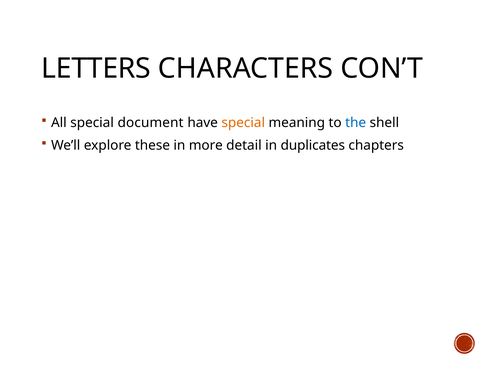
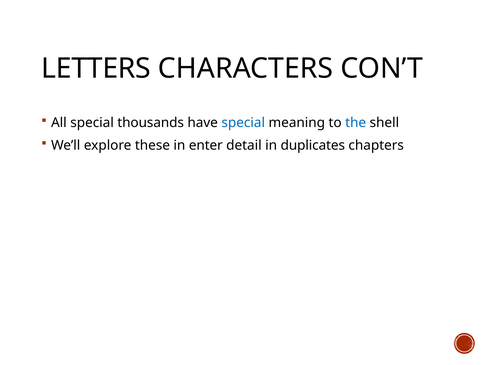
document: document -> thousands (151, 123)
special colour: orange -> blue (243, 123)
more: more -> enter (206, 145)
